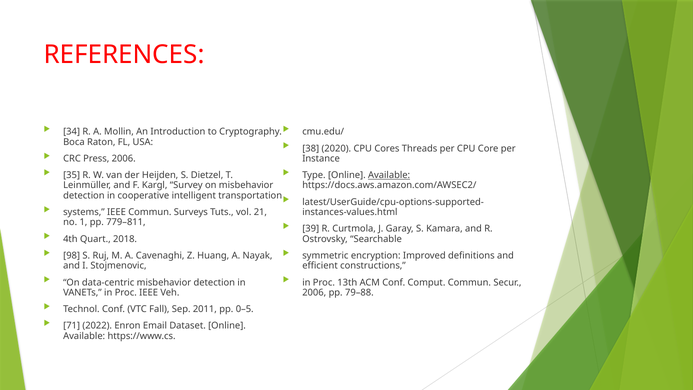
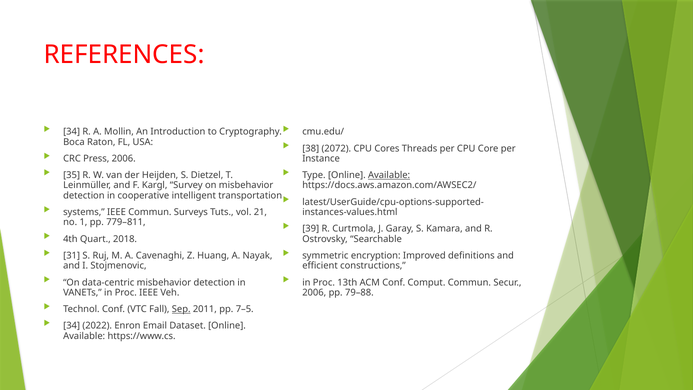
2020: 2020 -> 2072 (336, 148)
98: 98 -> 31 (72, 255)
Sep underline: none -> present (181, 309)
0–5: 0–5 -> 7–5 (245, 309)
71: 71 -> 34 (72, 326)
